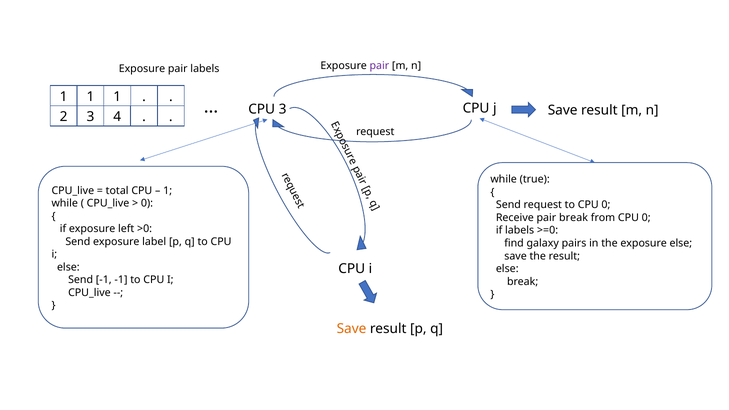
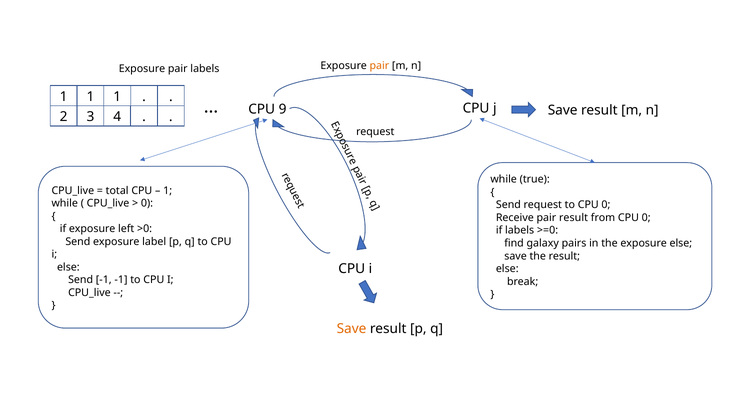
pair colour: purple -> orange (379, 66)
CPU 3: 3 -> 9 (283, 109)
pair break: break -> result (574, 218)
